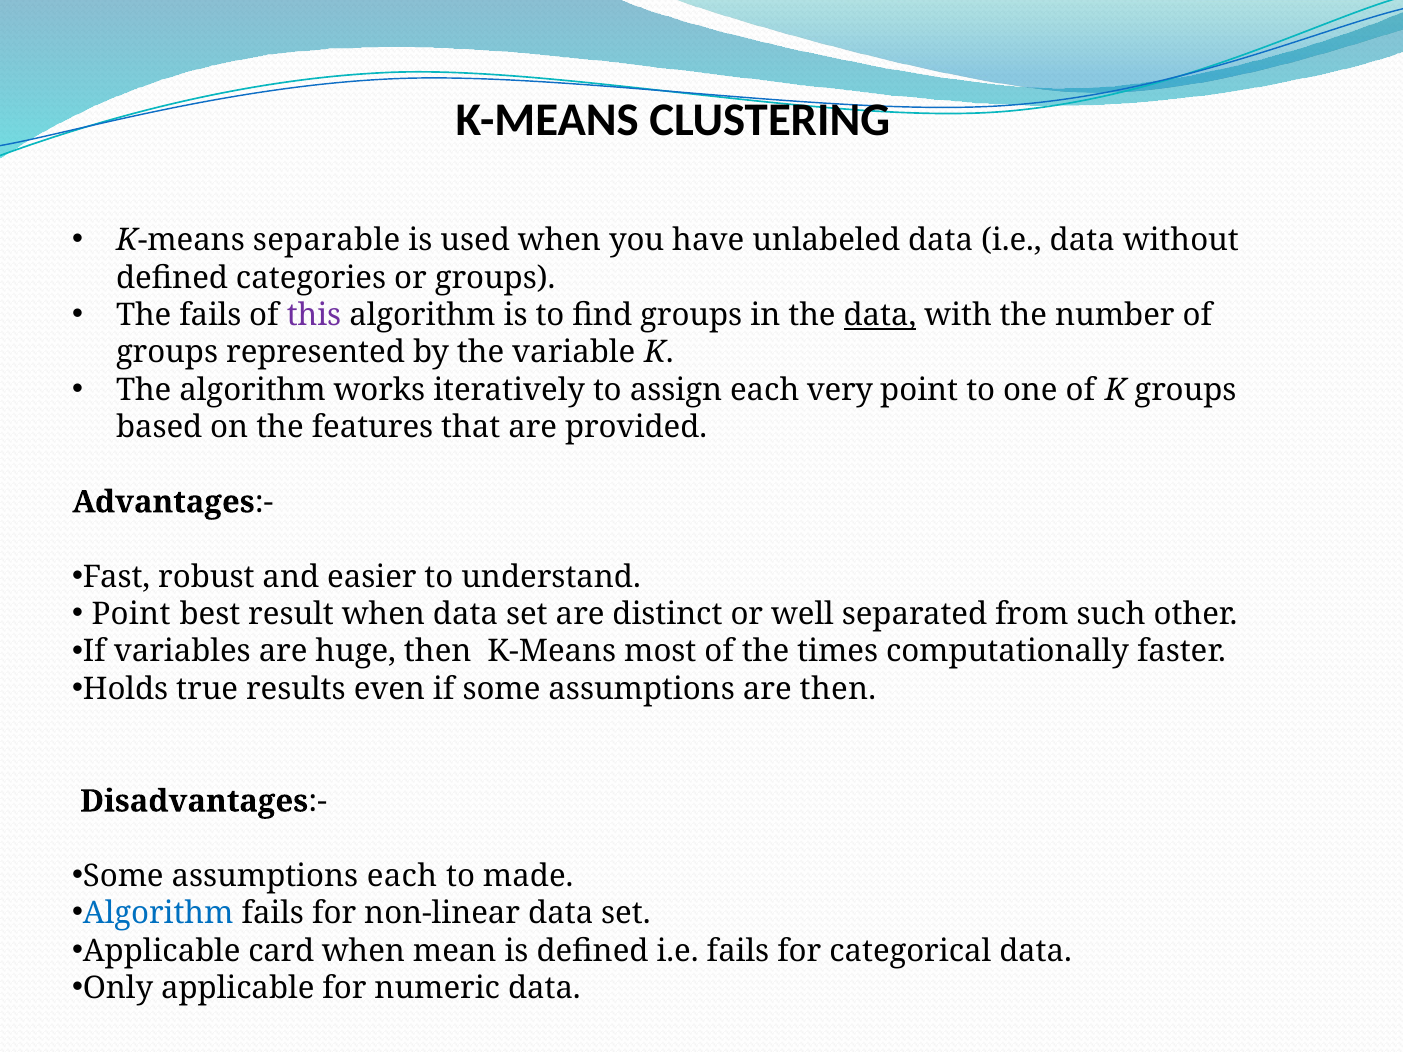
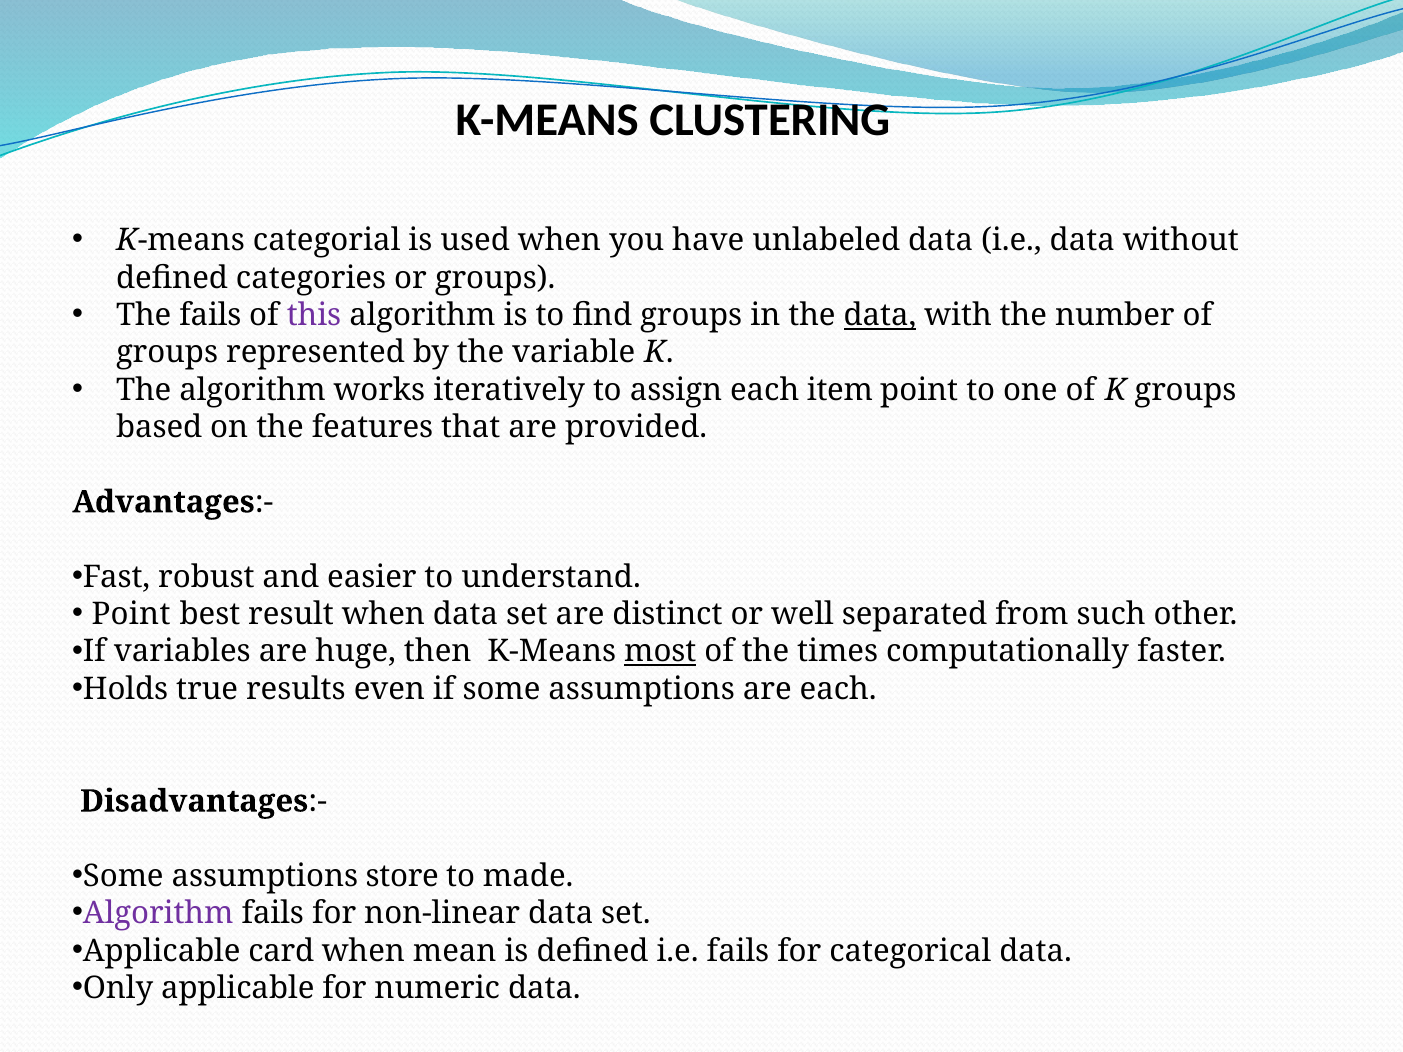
separable: separable -> categorial (327, 240)
very: very -> item (840, 390)
most underline: none -> present (660, 652)
are then: then -> each (838, 689)
assumptions each: each -> store (402, 876)
Algorithm colour: blue -> purple (158, 914)
